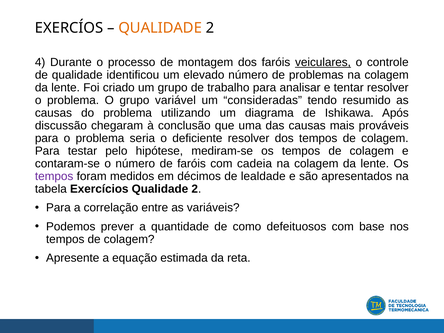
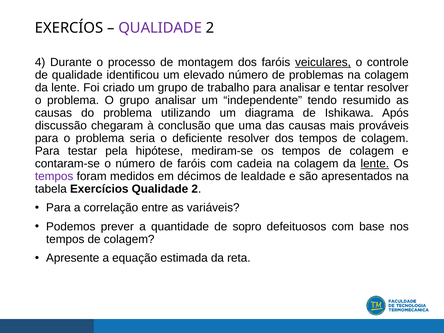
QUALIDADE colour: orange -> purple (160, 28)
grupo variável: variável -> analisar (176, 100)
consideradas: consideradas -> independente (263, 100)
pelo: pelo -> pela (116, 151)
lente underline: none -> present (375, 164)
como: como -> sopro (247, 227)
